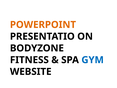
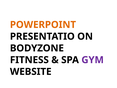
GYM colour: blue -> purple (93, 60)
